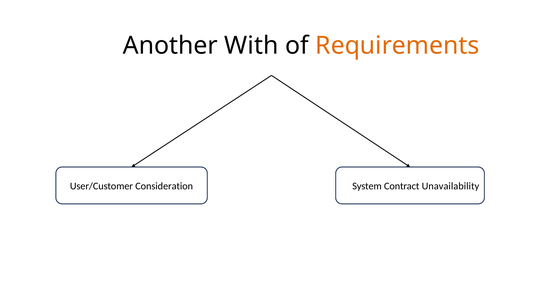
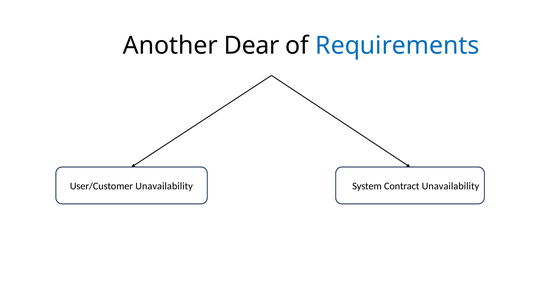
With: With -> Dear (252, 46)
Requirements colour: orange -> blue (397, 46)
User/Customer Consideration: Consideration -> Unavailability (164, 186)
